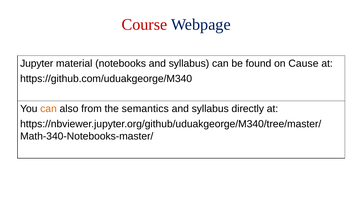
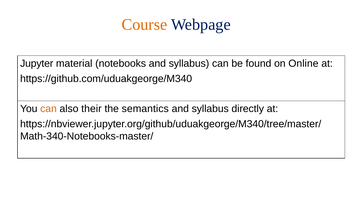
Course colour: red -> orange (144, 25)
Cause: Cause -> Online (303, 64)
from: from -> their (91, 109)
